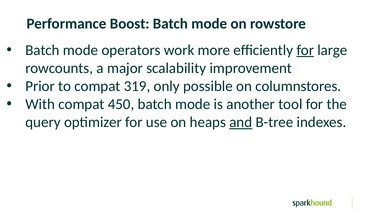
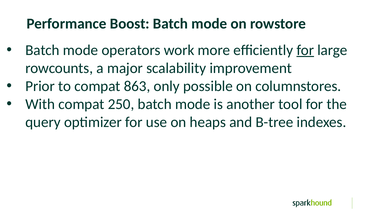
319: 319 -> 863 (137, 86)
450: 450 -> 250 (121, 104)
and underline: present -> none (241, 122)
